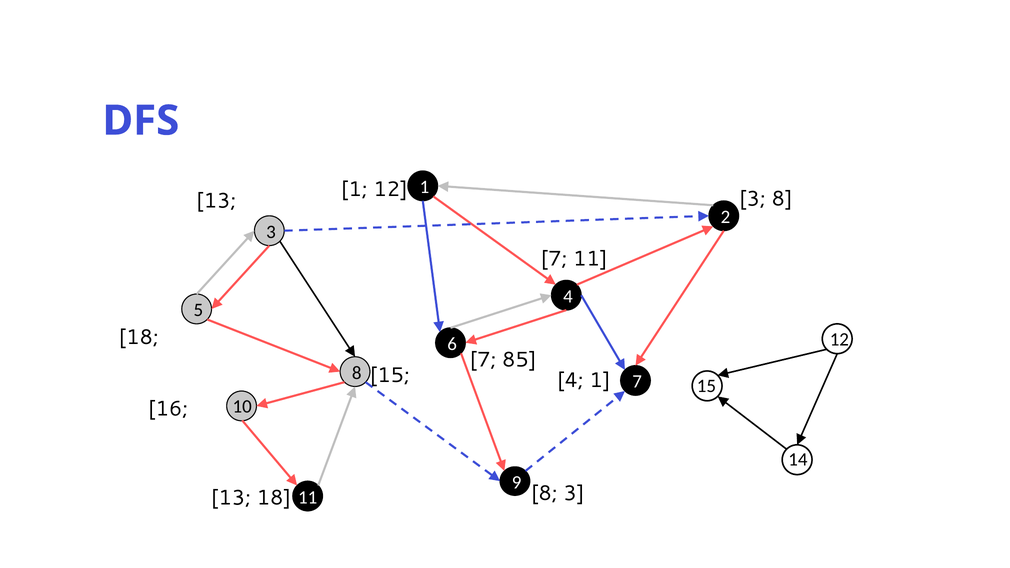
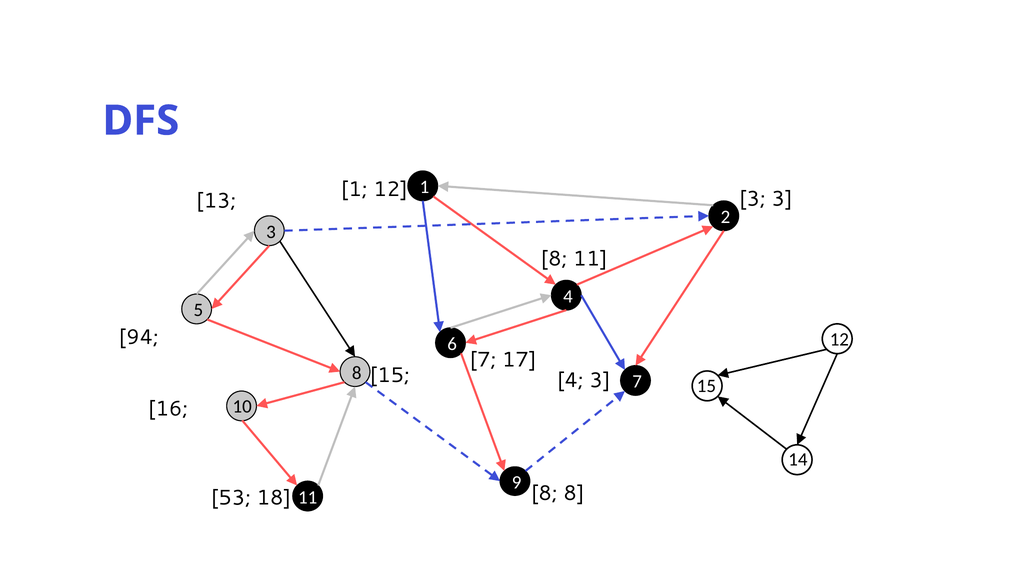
3 8: 8 -> 3 (782, 199)
7: 7 -> 8 (554, 259)
18: 18 -> 94 (139, 337)
85: 85 -> 17 (519, 360)
4 1: 1 -> 3 (600, 380)
8 3: 3 -> 8 (574, 493)
13: 13 -> 53 (231, 498)
